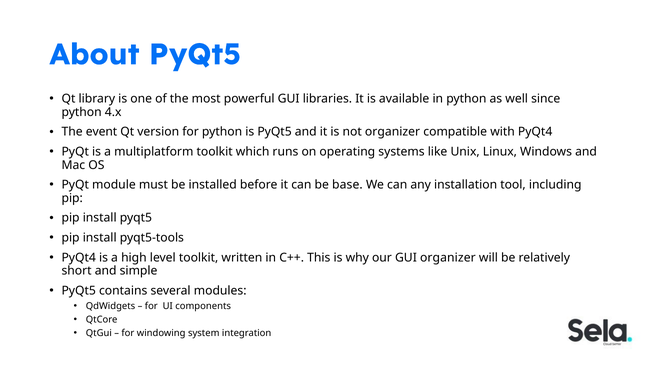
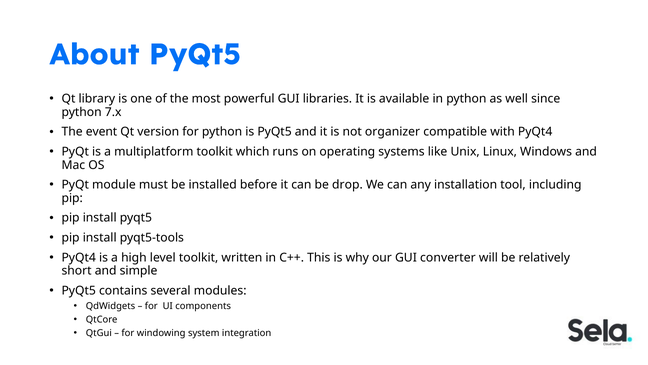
4.x: 4.x -> 7.x (113, 112)
base: base -> drop (347, 185)
GUI organizer: organizer -> converter (448, 257)
